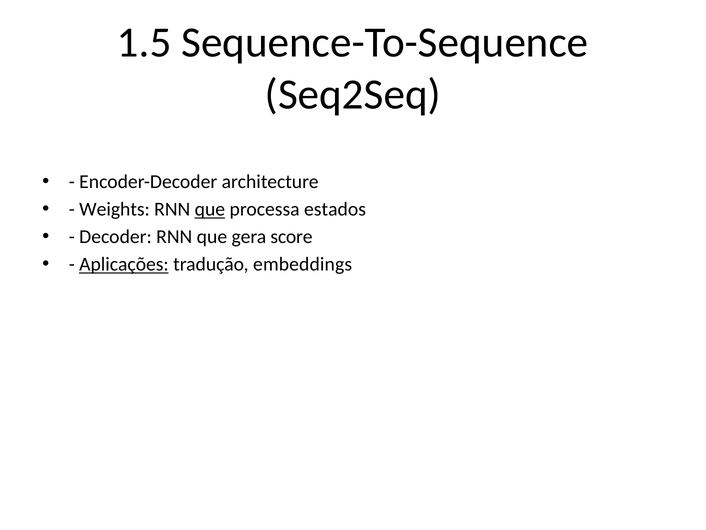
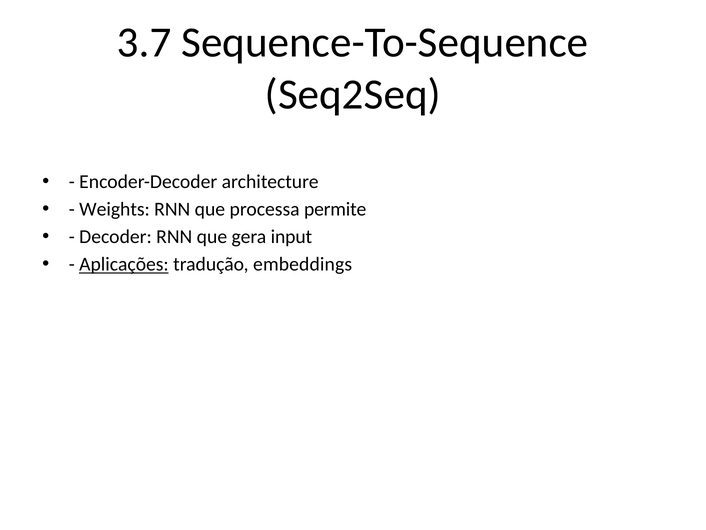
1.5: 1.5 -> 3.7 (144, 42)
que underline: present -> none (210, 209)
estados: estados -> permite (335, 209)
score: score -> input (291, 237)
